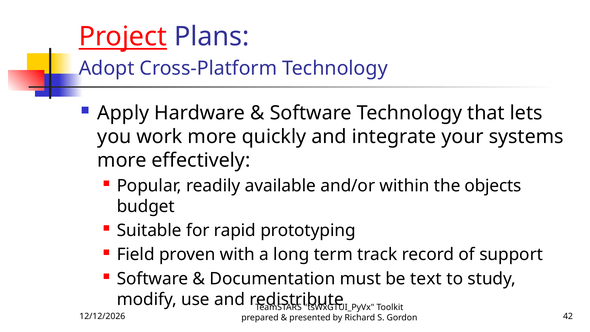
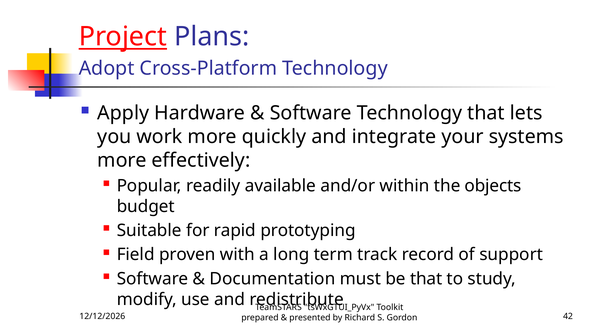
be text: text -> that (426, 279)
